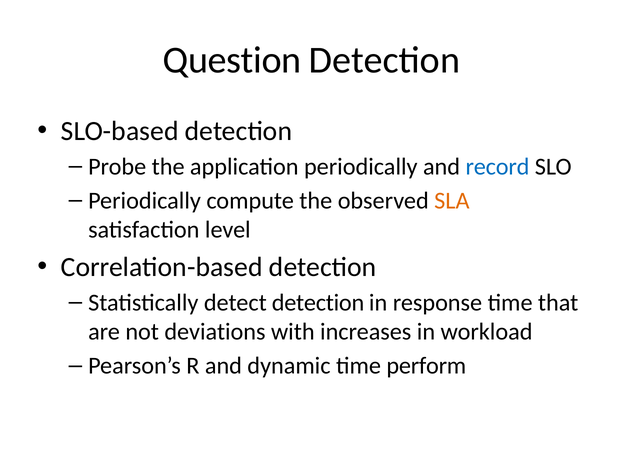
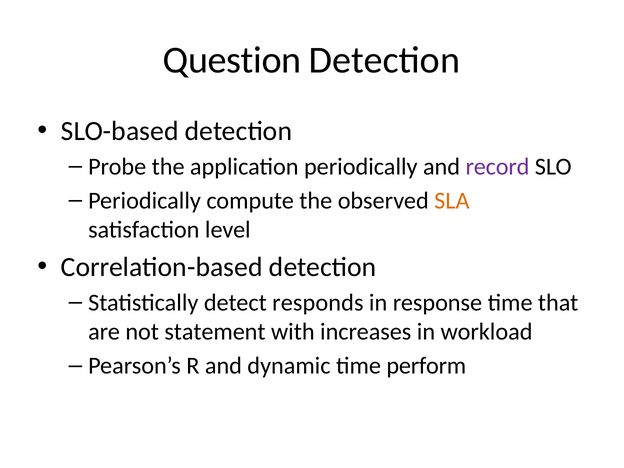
record colour: blue -> purple (498, 167)
detect detection: detection -> responds (318, 303)
deviations: deviations -> statement (215, 332)
